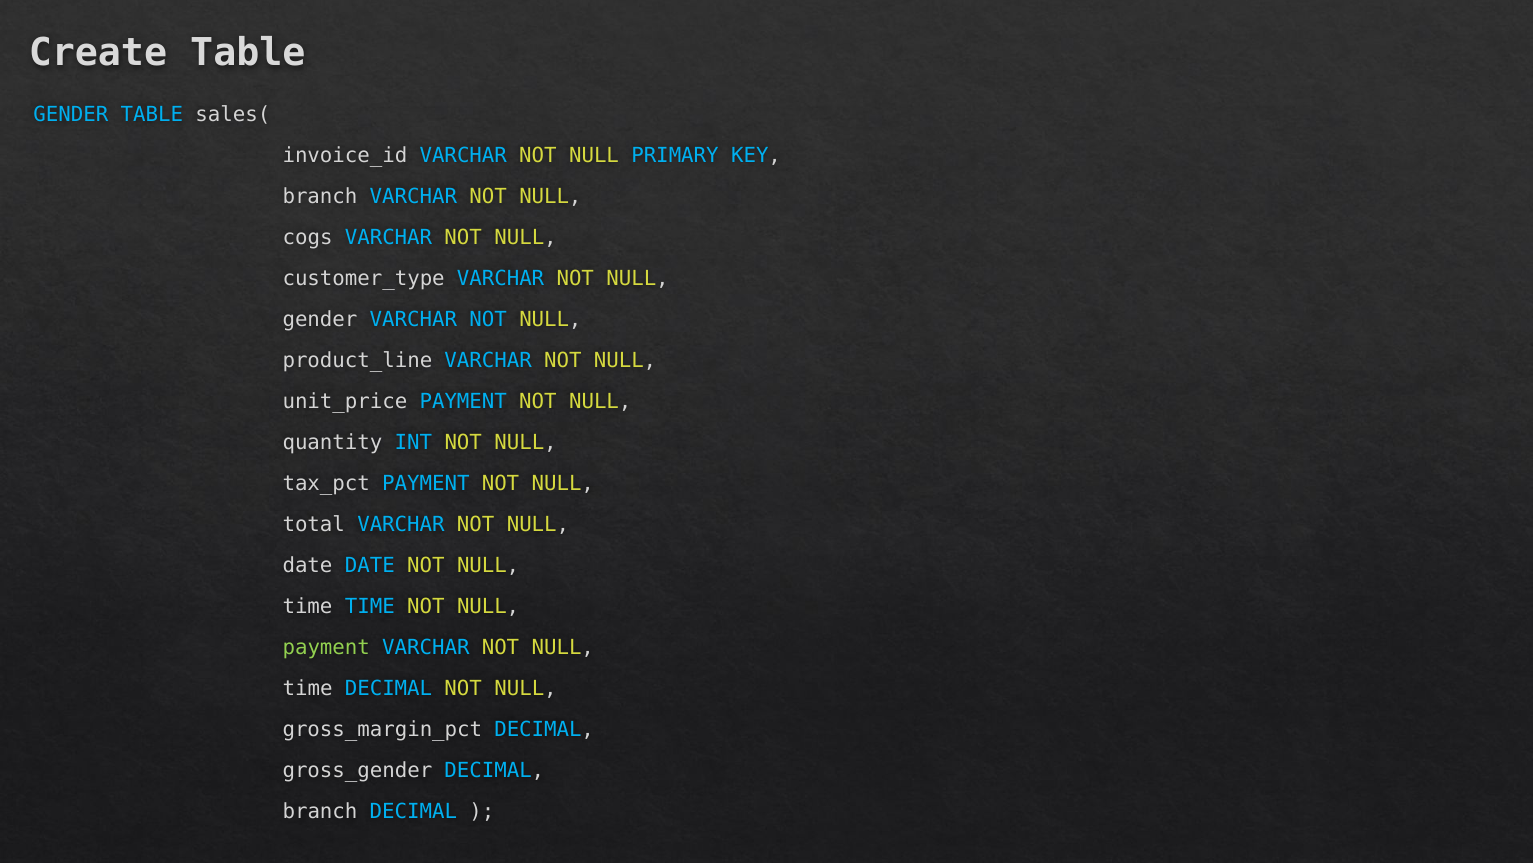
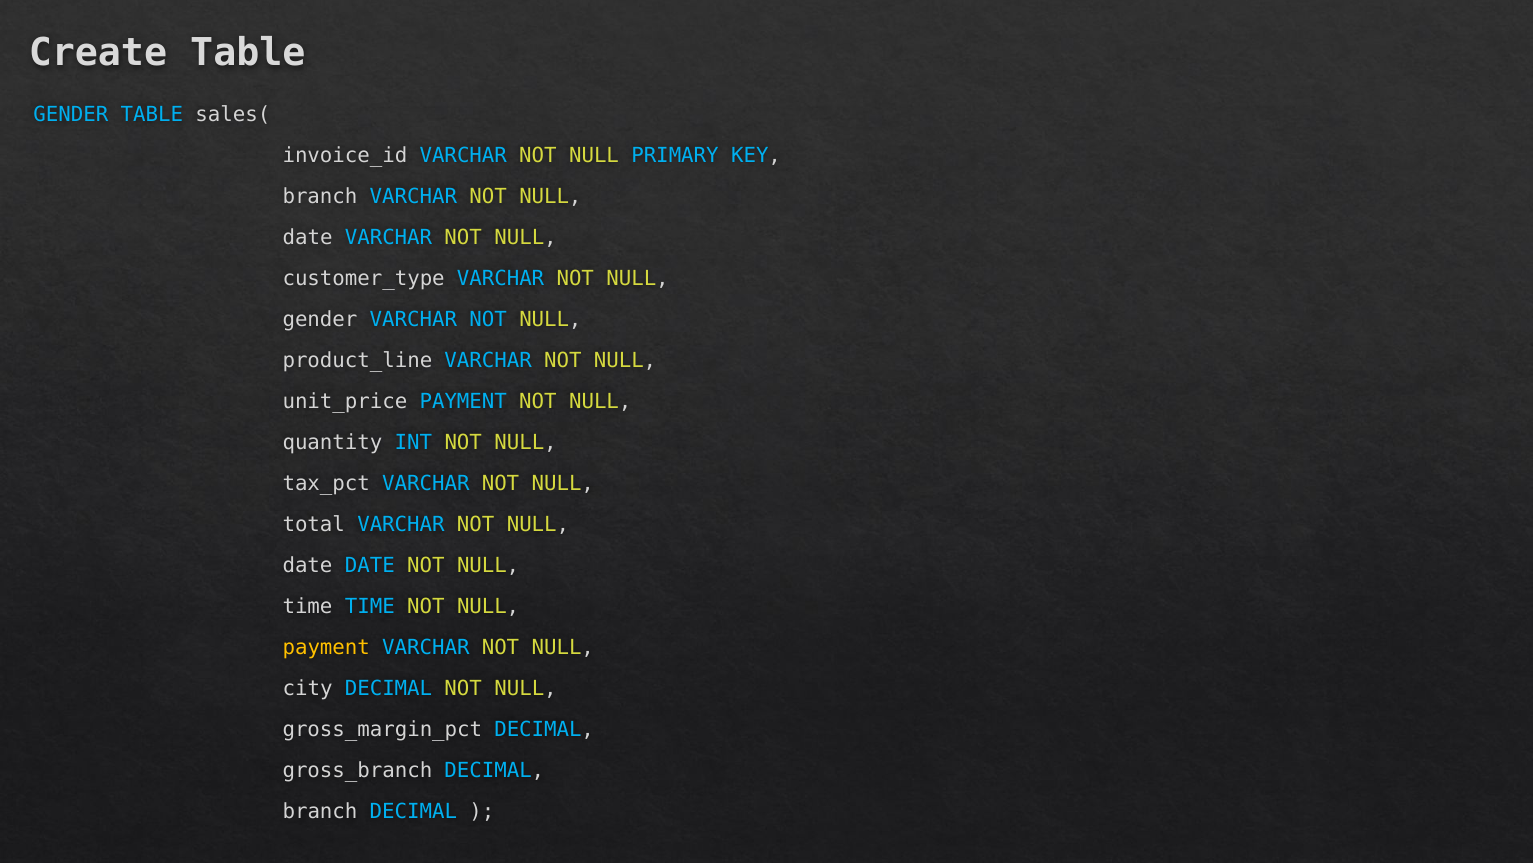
cogs: cogs -> date (308, 238)
tax_pct PAYMENT: PAYMENT -> VARCHAR (426, 483)
payment colour: light green -> yellow (326, 647)
time: time -> city (308, 688)
gross_gender: gross_gender -> gross_branch (357, 770)
